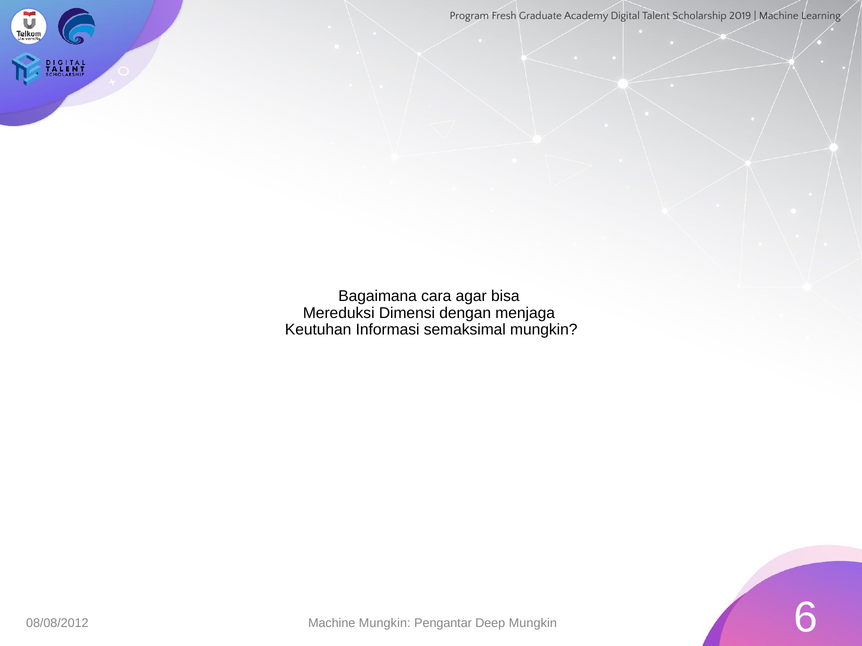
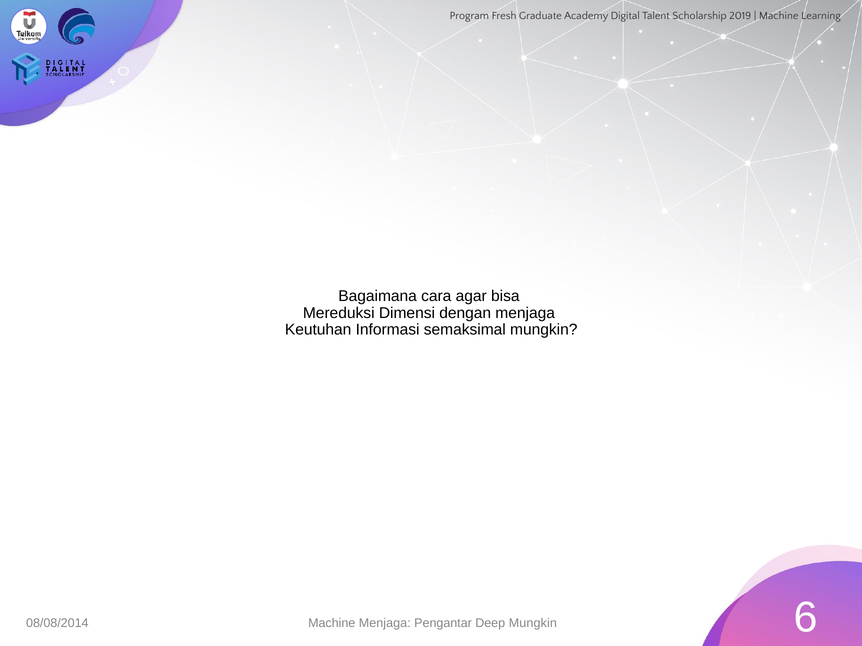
08/08/2012: 08/08/2012 -> 08/08/2014 (57, 624)
Machine Mungkin: Mungkin -> Menjaga (385, 624)
